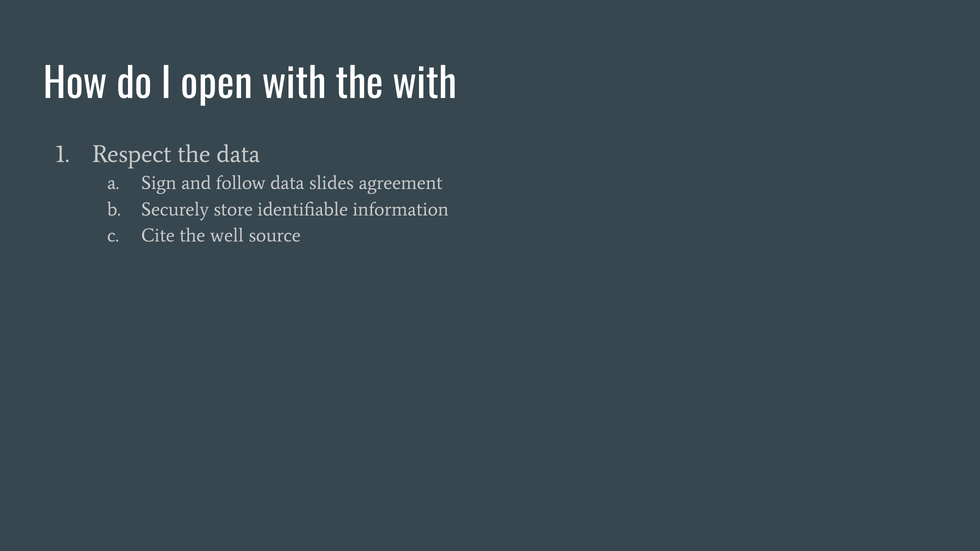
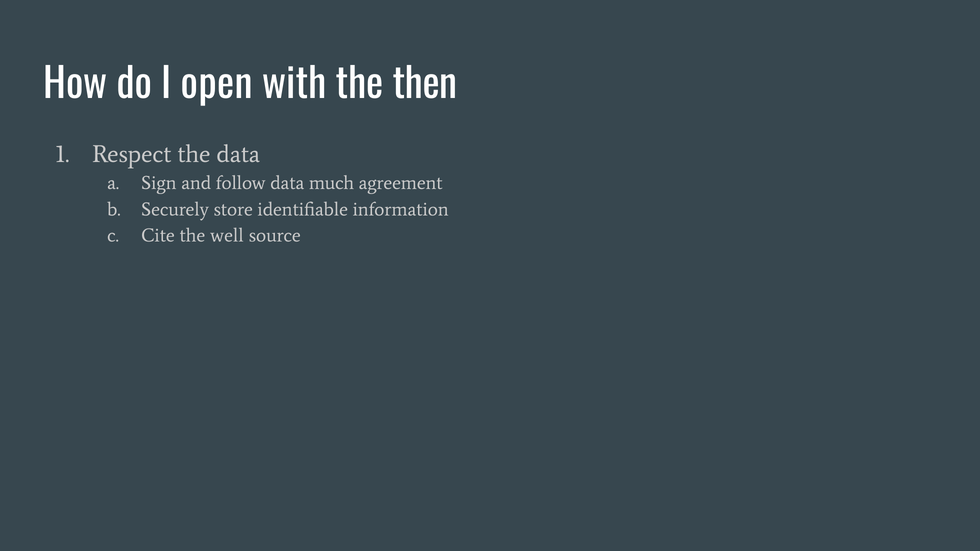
the with: with -> then (425, 85)
slides: slides -> much (332, 183)
